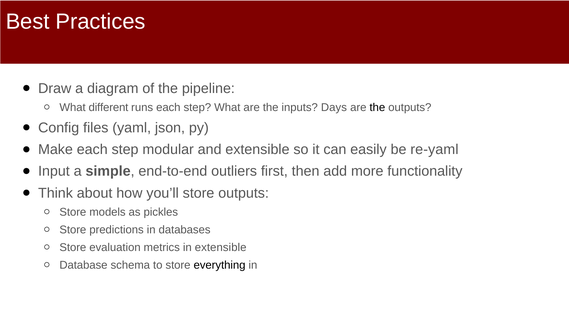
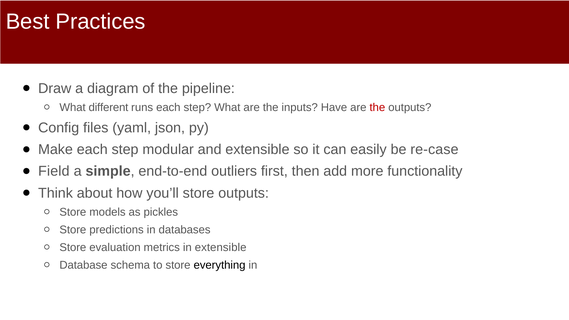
Days: Days -> Have (334, 108)
the colour: black -> red (377, 108)
re-yaml: re-yaml -> re-case (434, 150)
Input: Input -> Field (54, 171)
